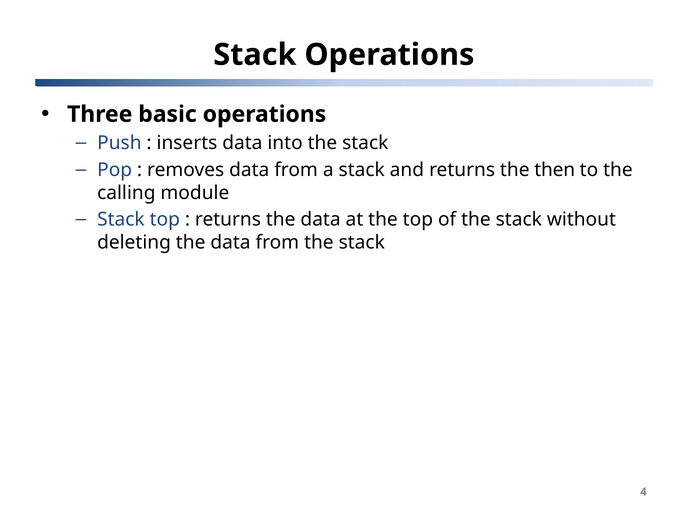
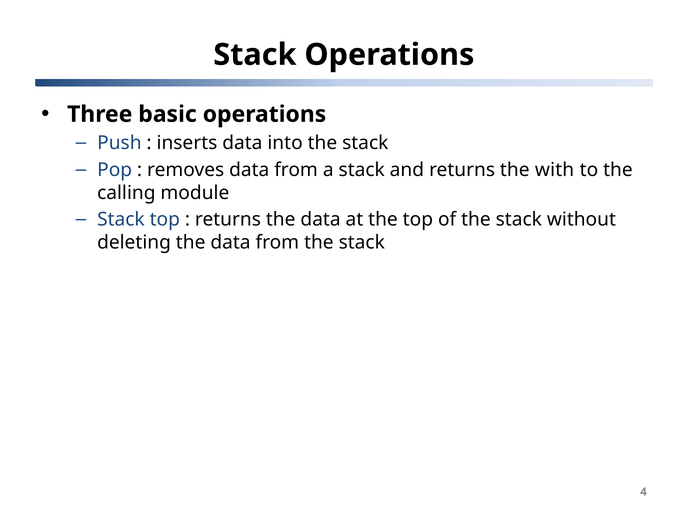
then: then -> with (555, 170)
